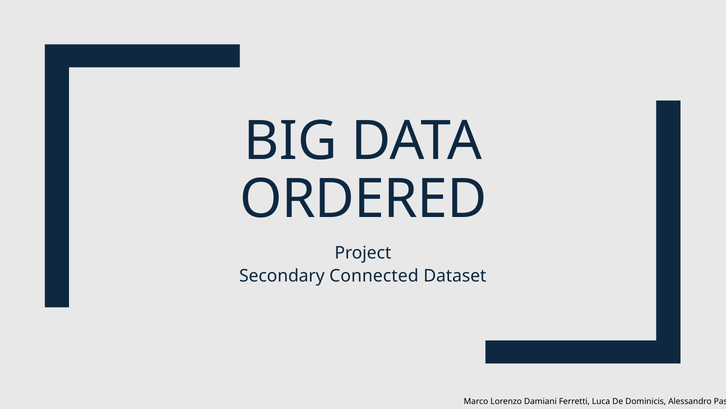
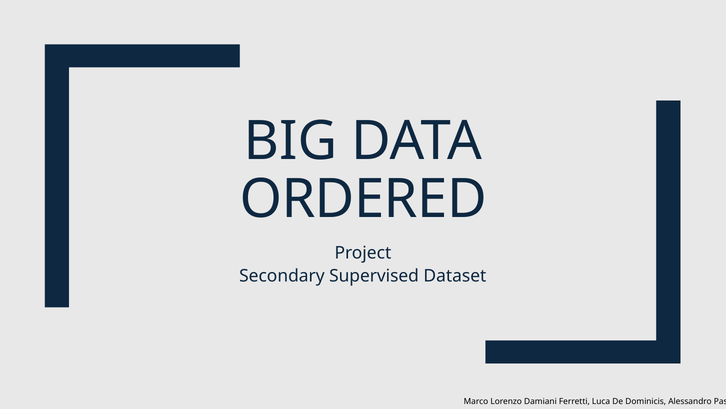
Connected: Connected -> Supervised (374, 276)
